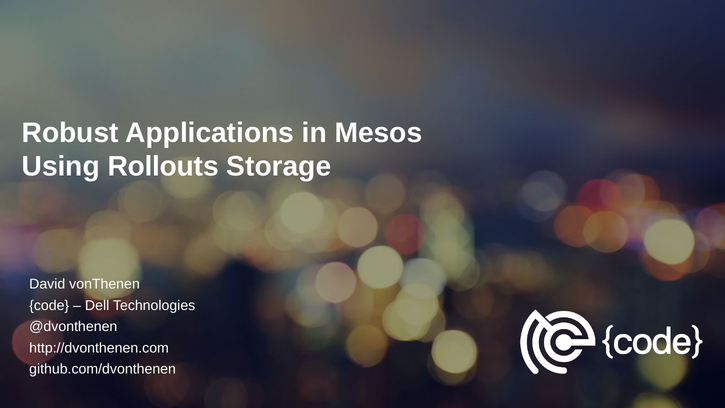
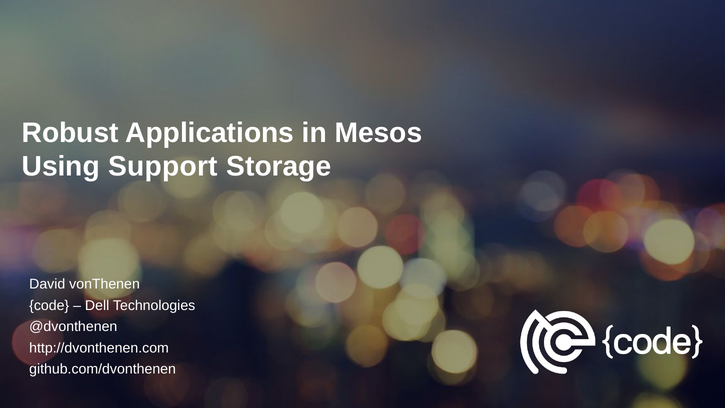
Rollouts: Rollouts -> Support (163, 167)
